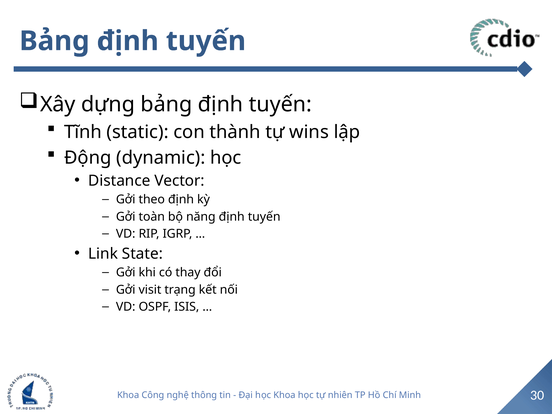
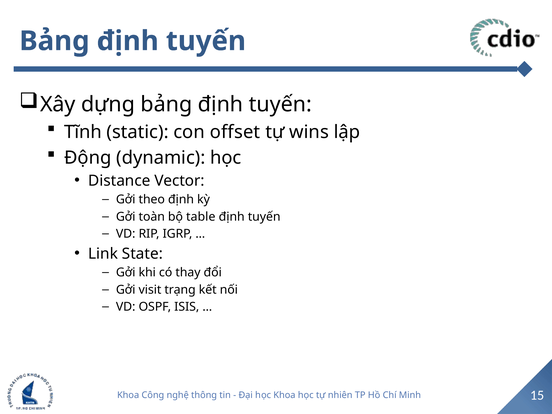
thành: thành -> offset (235, 132)
năng: năng -> table (201, 217)
30: 30 -> 15 (537, 395)
